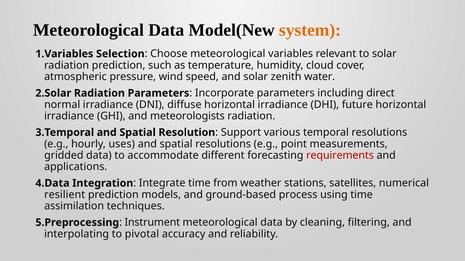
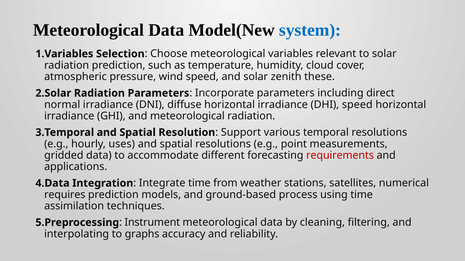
system colour: orange -> blue (310, 30)
water: water -> these (320, 77)
DHI future: future -> speed (357, 105)
and meteorologists: meteorologists -> meteorological (187, 116)
resilient: resilient -> requires (65, 195)
pivotal: pivotal -> graphs (142, 234)
